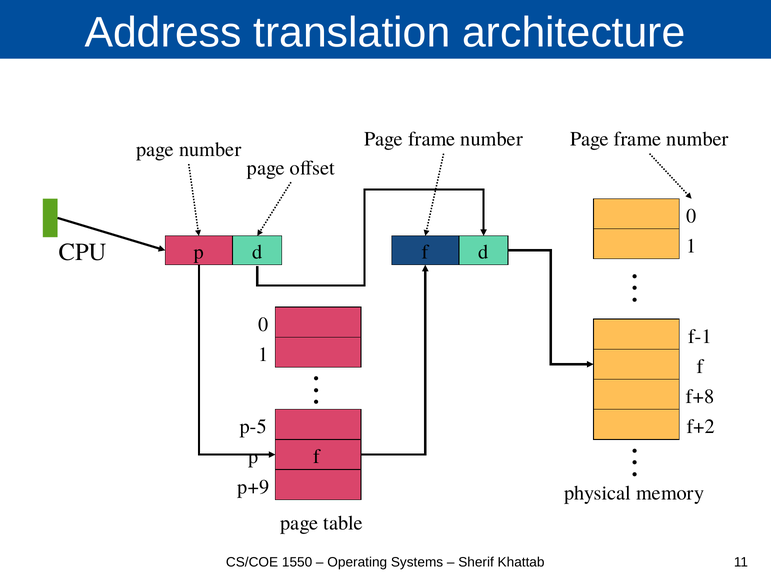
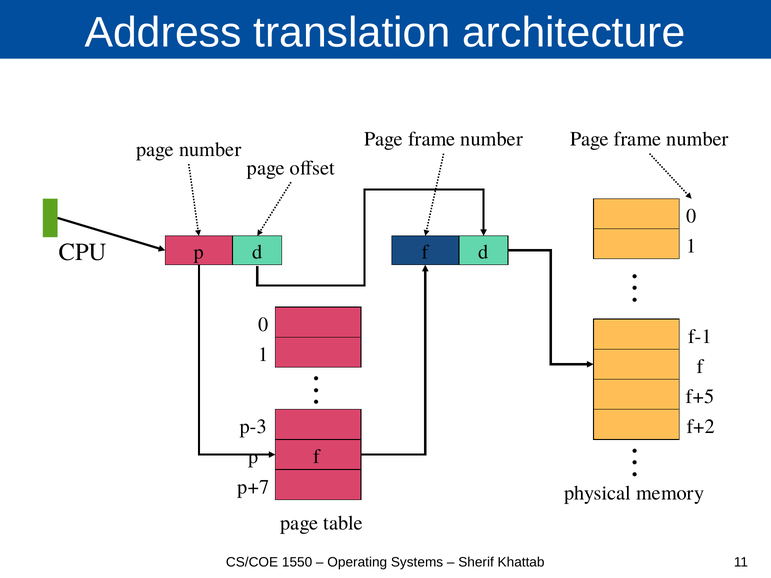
f+8: f+8 -> f+5 (700, 397)
p-5: p-5 -> p-3 (253, 427)
p+9: p+9 -> p+7 (253, 487)
